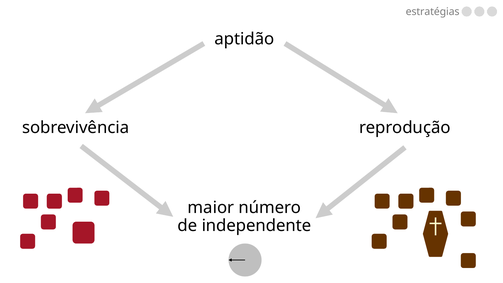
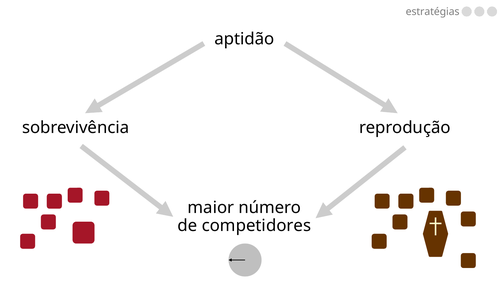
independente: independente -> competidores (256, 226)
